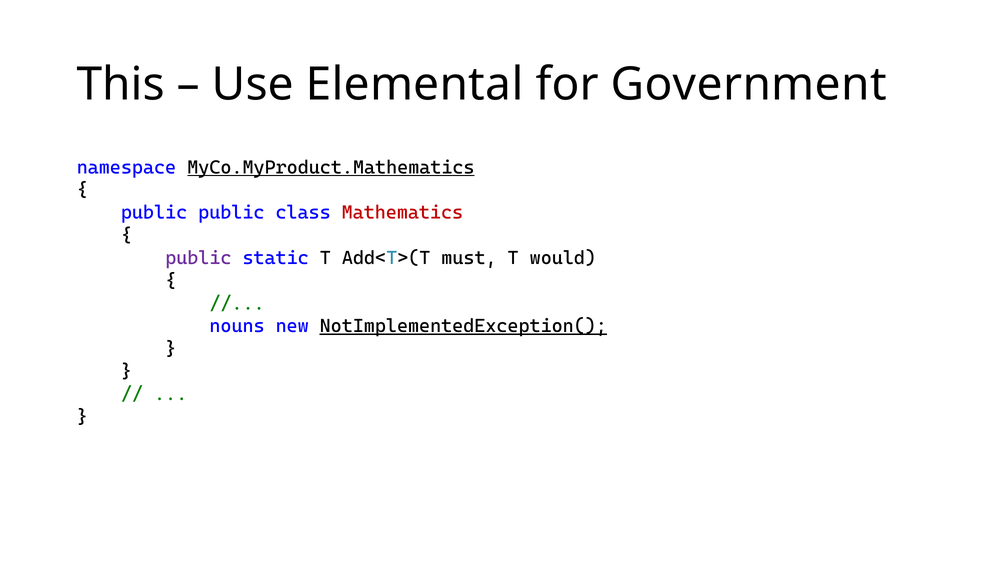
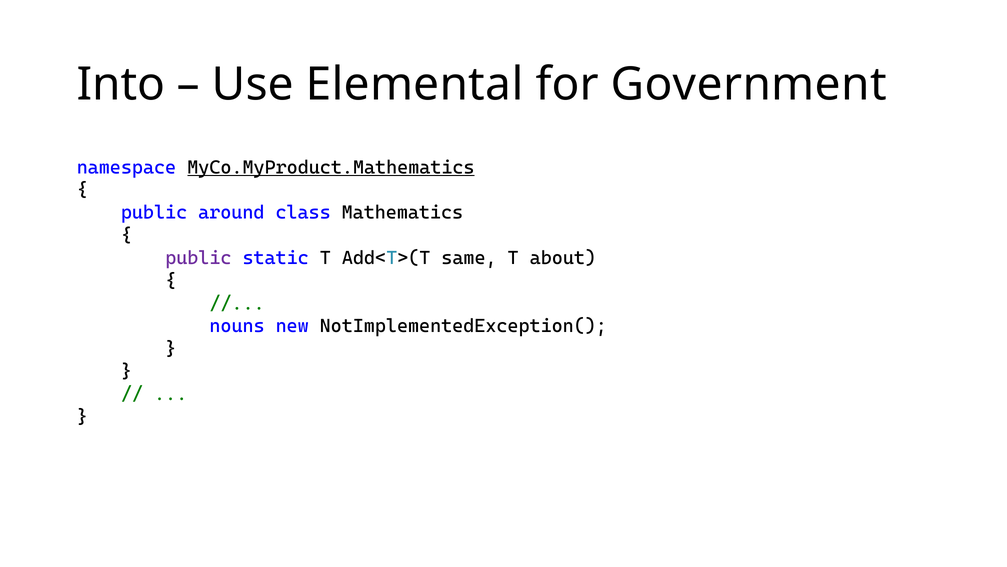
This: This -> Into (121, 85)
public public: public -> around (231, 213)
Mathematics colour: red -> black (402, 213)
must: must -> same (469, 258)
would: would -> about (563, 258)
NotImplementedException( underline: present -> none (463, 326)
